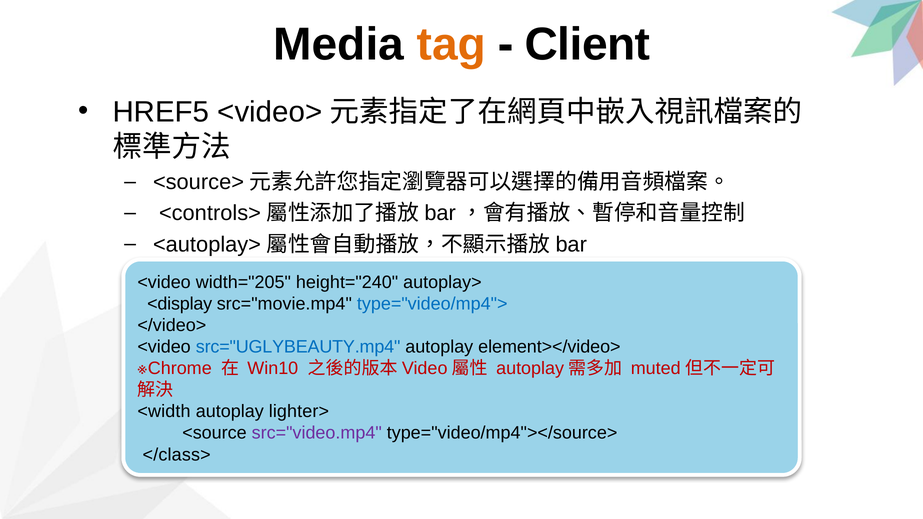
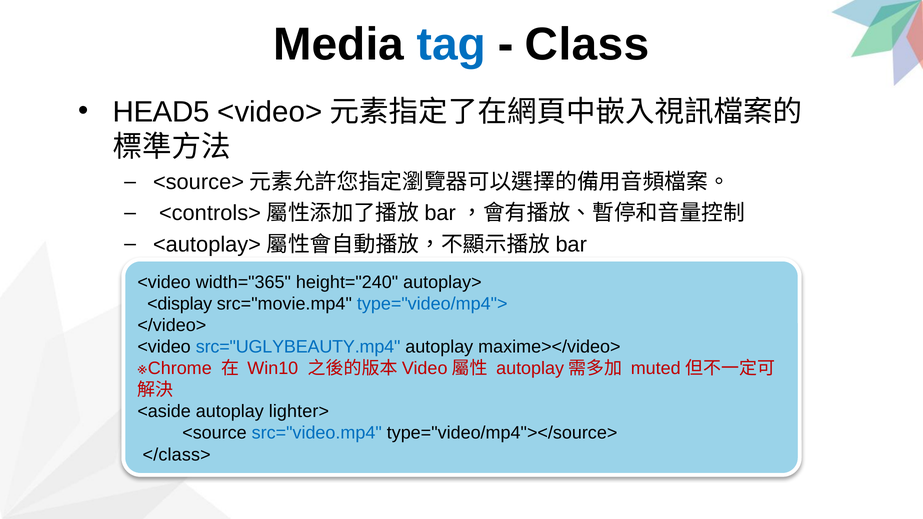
tag colour: orange -> blue (451, 45)
Client: Client -> Class (587, 45)
HREF5: HREF5 -> HEAD5 (161, 112)
width="205: width="205 -> width="365 (243, 282)
element></video>: element></video> -> maxime></video> (549, 347)
<width: <width -> <aside (164, 412)
src="video.mp4 colour: purple -> blue (317, 433)
